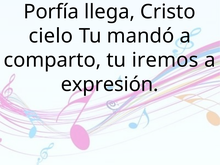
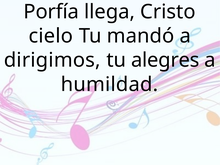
comparto: comparto -> dirigimos (52, 60)
iremos: iremos -> alegres (165, 60)
expresión: expresión -> humildad (109, 84)
